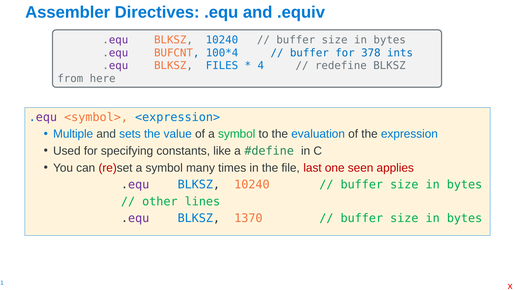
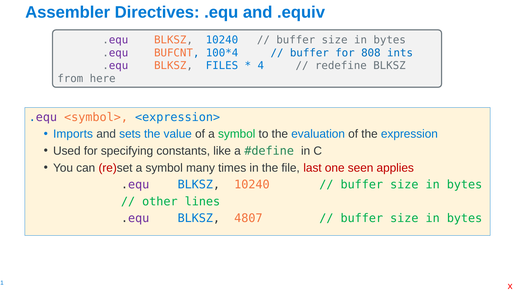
378: 378 -> 808 (371, 53)
Multiple: Multiple -> Imports (73, 134)
1370: 1370 -> 4807 (248, 218)
